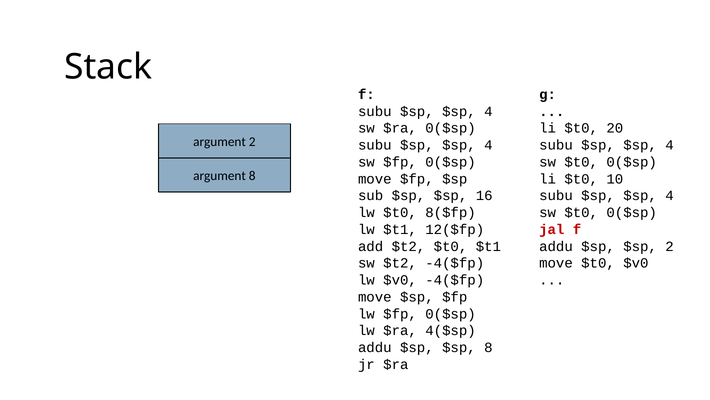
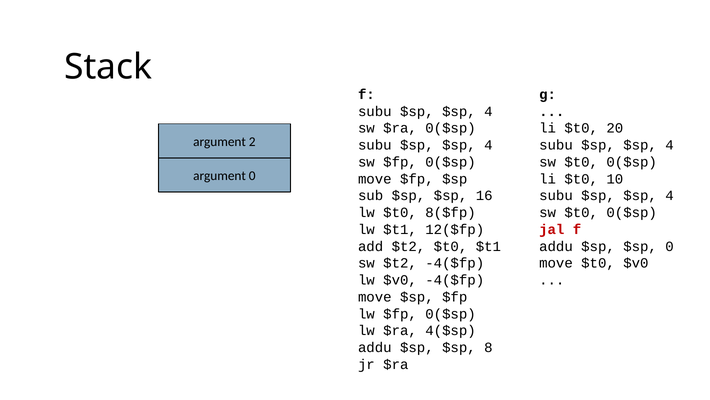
argument 8: 8 -> 0 (252, 176)
$sp 2: 2 -> 0 (670, 246)
